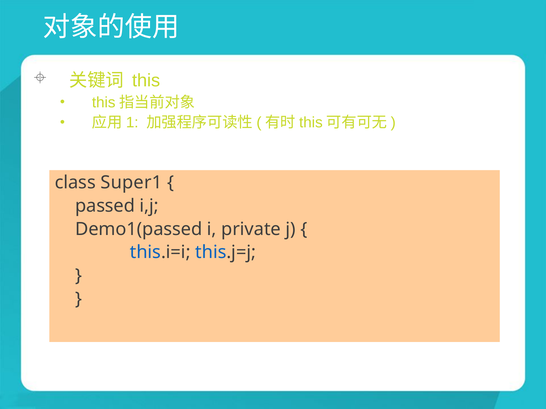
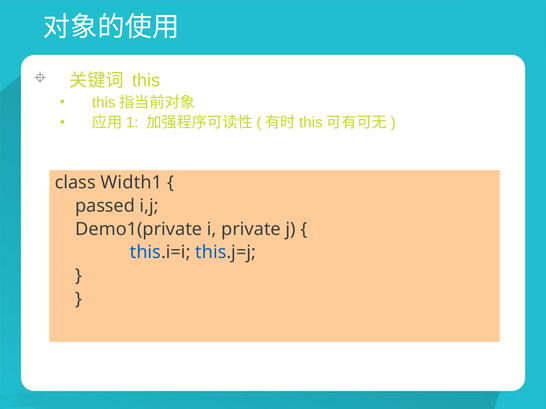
Super1: Super1 -> Width1 (131, 183)
Demo1(passed: Demo1(passed -> Demo1(private (139, 229)
